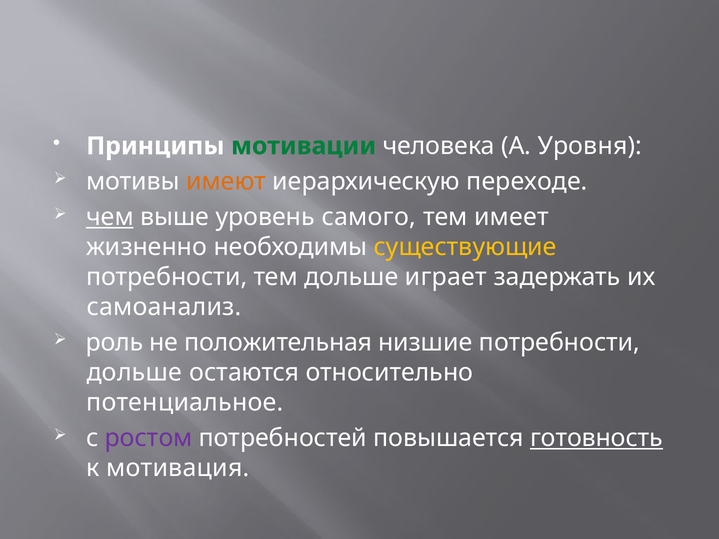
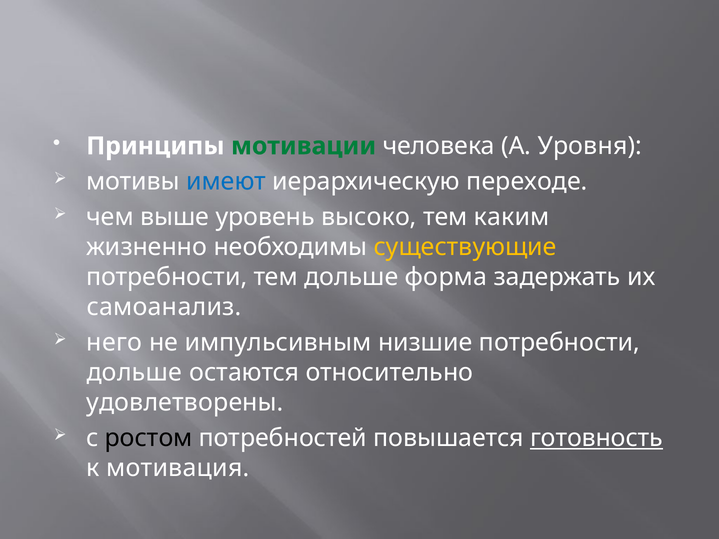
имеют colour: orange -> blue (226, 182)
чем underline: present -> none (110, 217)
самого: самого -> высоко (369, 217)
имеет: имеет -> каким (512, 217)
играет: играет -> форма (446, 277)
роль: роль -> него (114, 343)
положительная: положительная -> импульсивным (278, 343)
потенциальное: потенциальное -> удовлетворены (185, 402)
ростом colour: purple -> black (149, 438)
